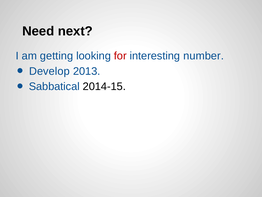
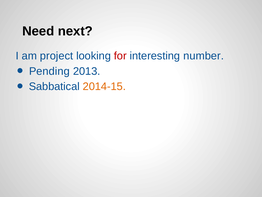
getting: getting -> project (57, 56)
Develop: Develop -> Pending (49, 71)
2014-15 colour: black -> orange (104, 86)
